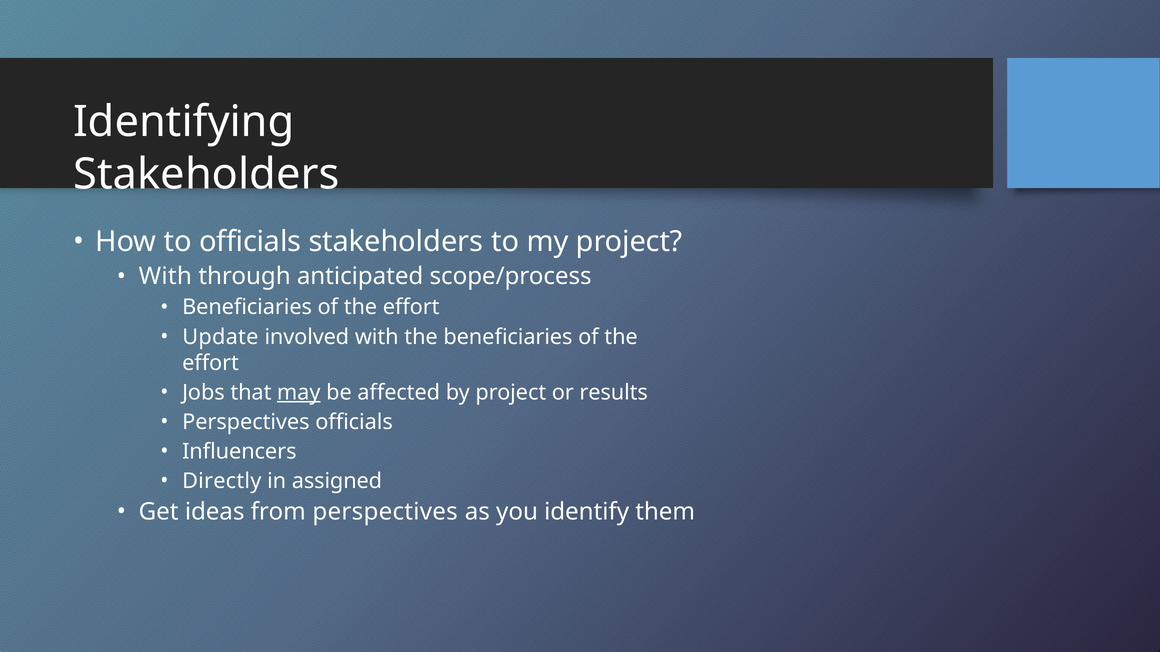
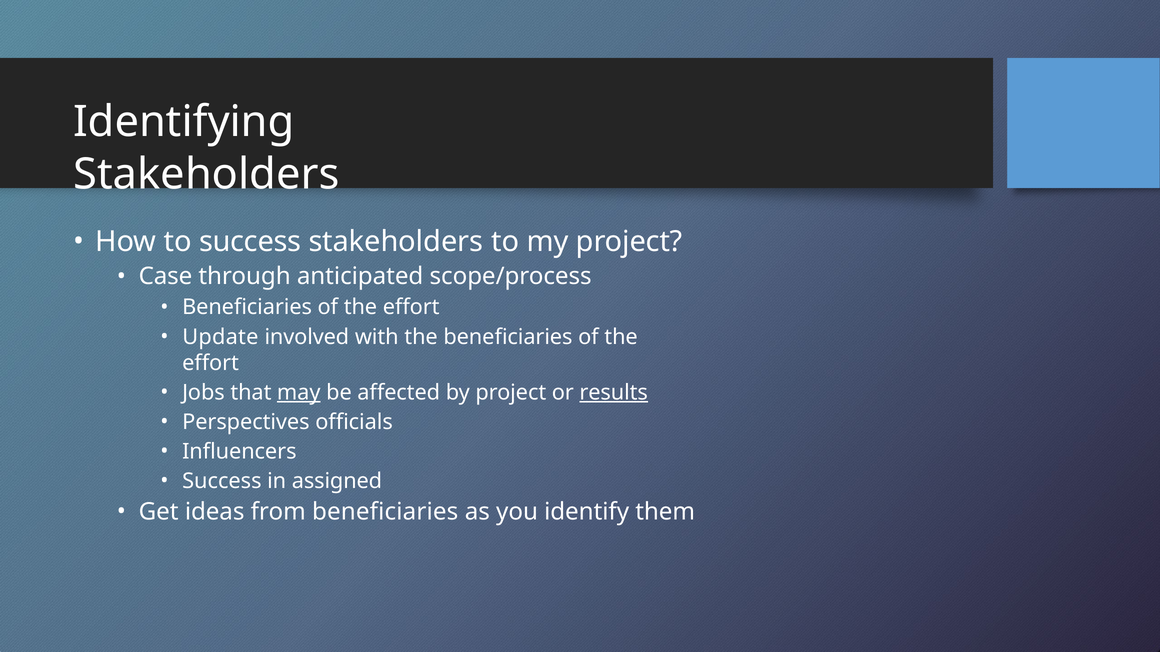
to officials: officials -> success (250, 242)
With: With -> Case (165, 277)
results underline: none -> present (614, 393)
Directly: Directly -> Success (222, 481)
from perspectives: perspectives -> beneficiaries (385, 512)
